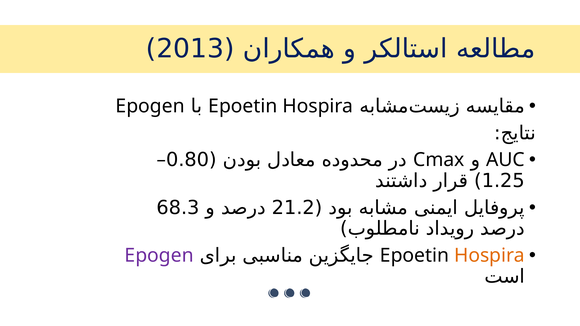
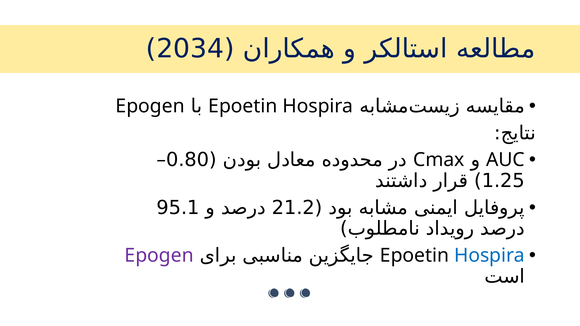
2013: 2013 -> 2034 (190, 49)
68.3: 68.3 -> 95.1 (178, 208)
Hospira colour: orange -> blue (489, 256)
